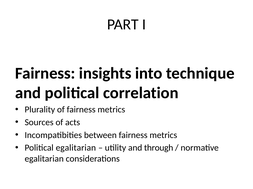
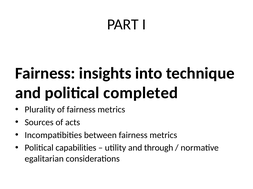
correlation: correlation -> completed (141, 93)
Political egalitarian: egalitarian -> capabilities (76, 148)
